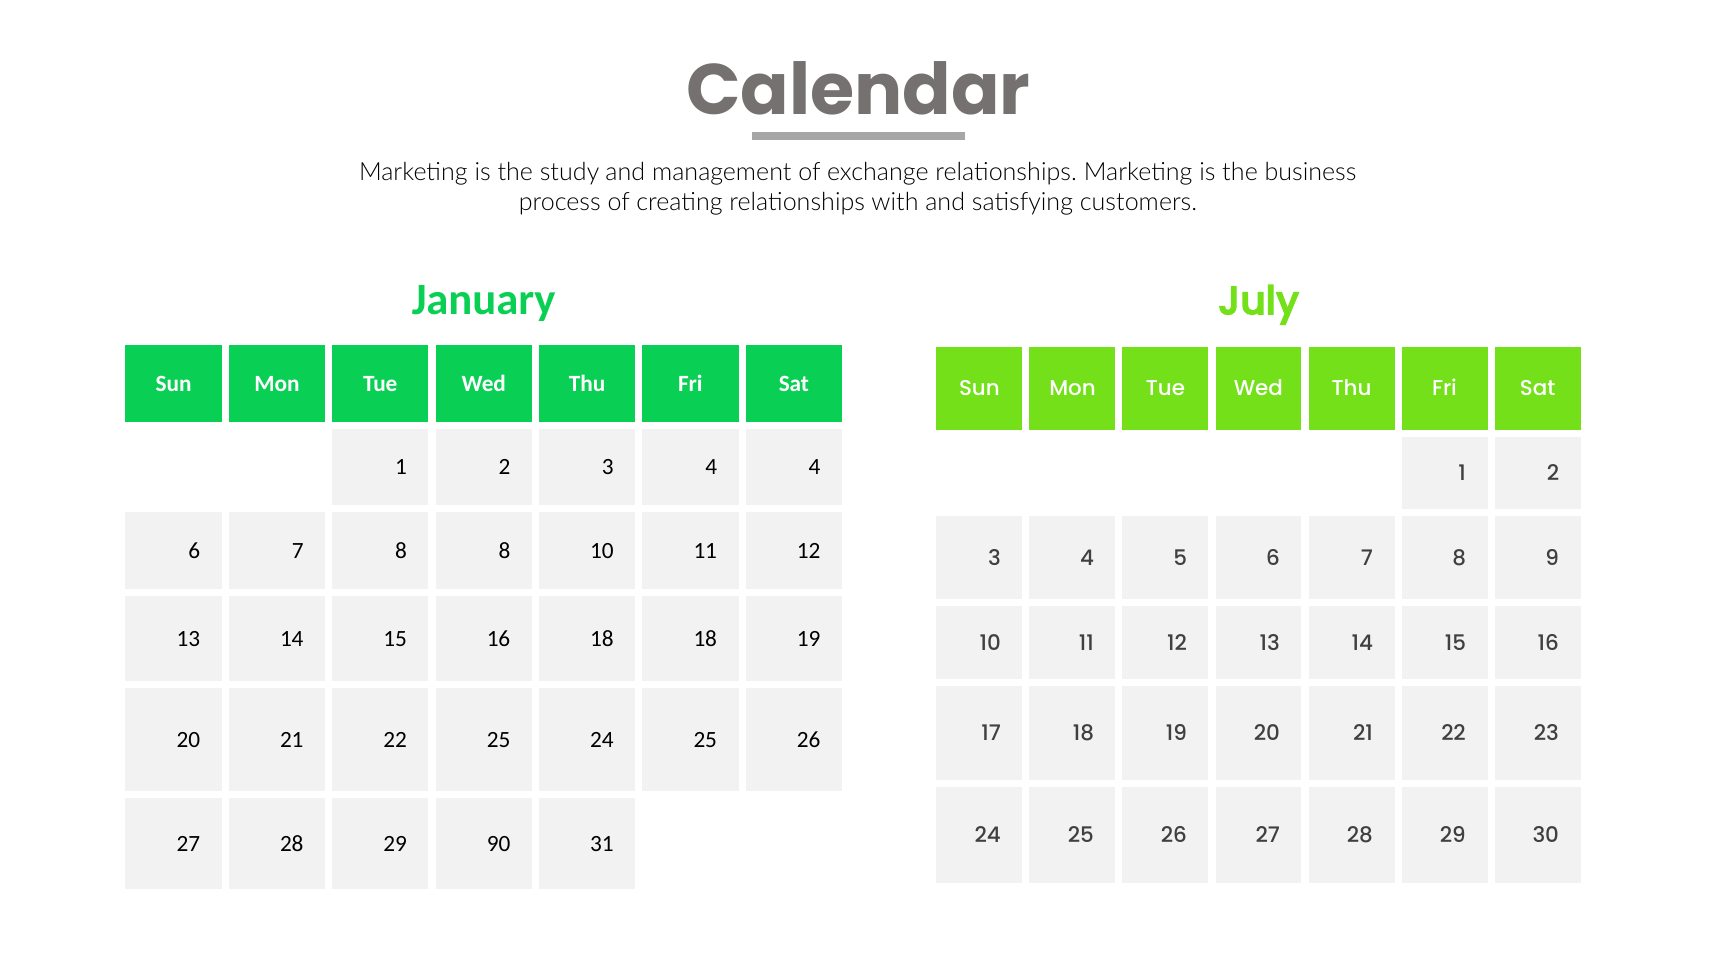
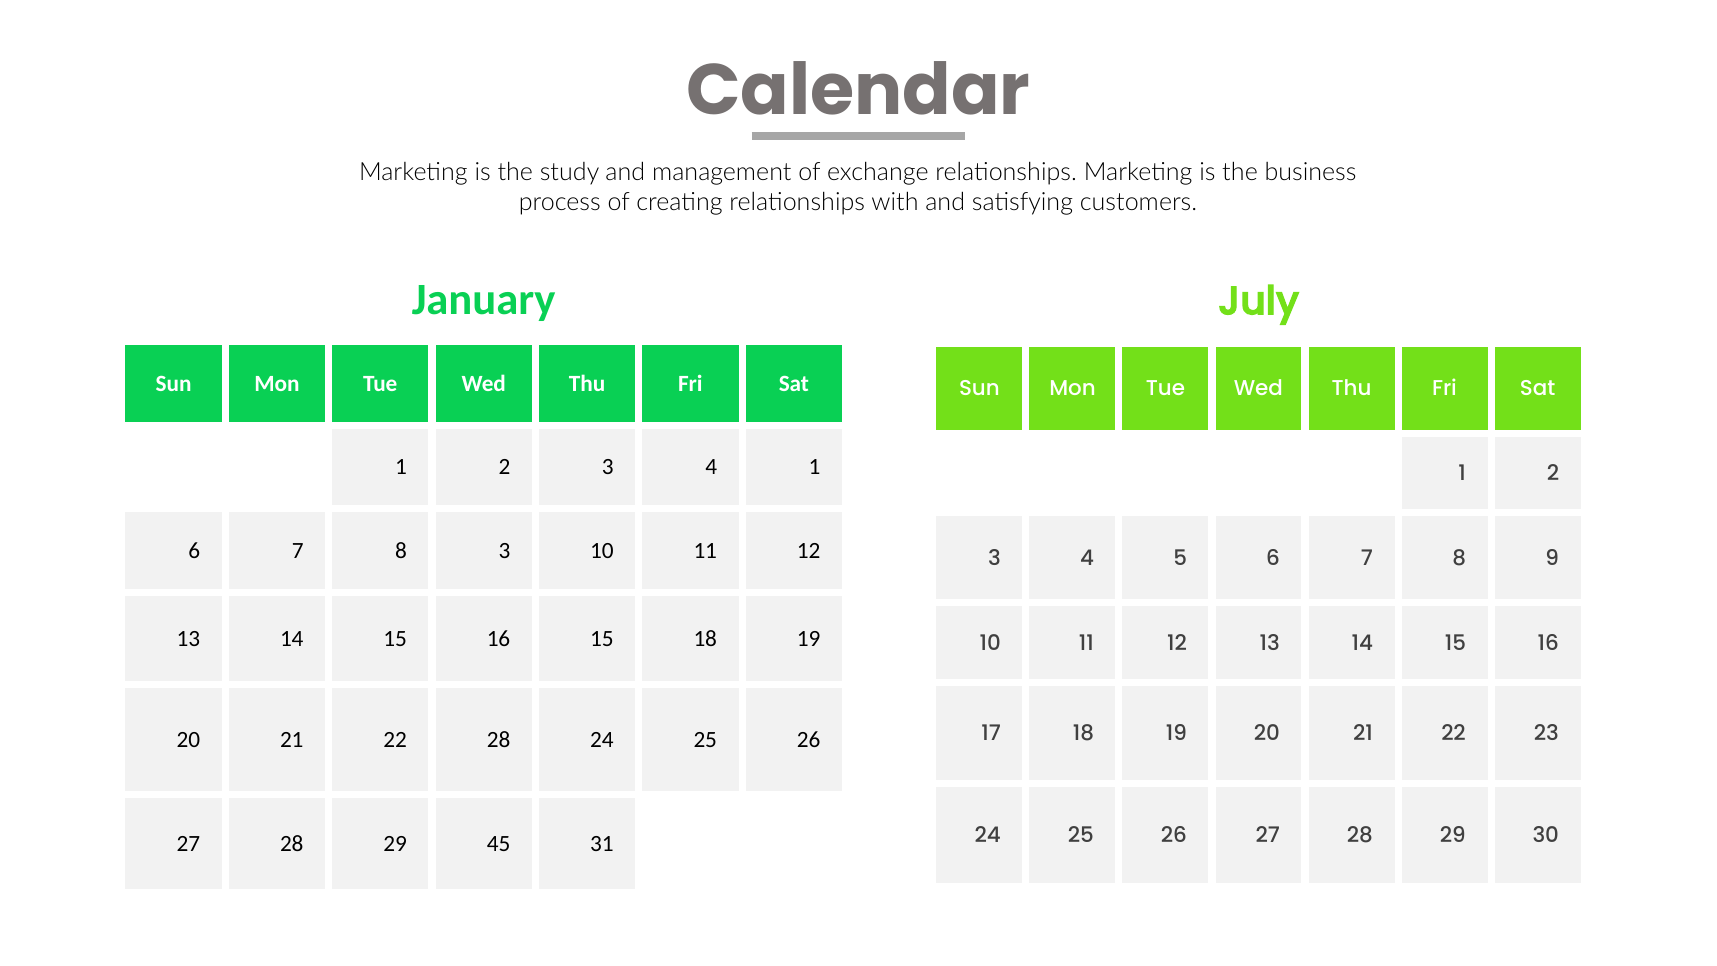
4 4: 4 -> 1 (815, 467)
8 8: 8 -> 3 (505, 551)
16 18: 18 -> 15 (602, 639)
22 25: 25 -> 28 (499, 740)
90: 90 -> 45 (499, 844)
